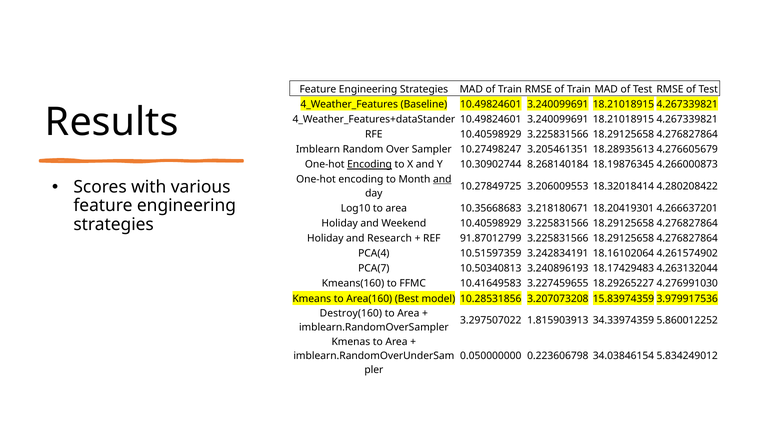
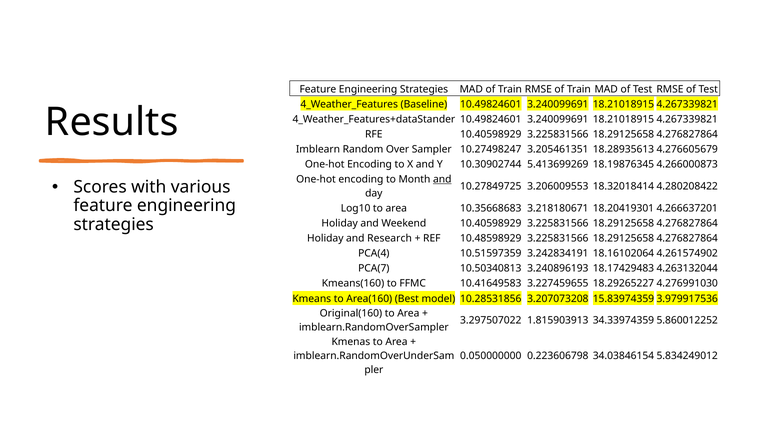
Encoding underline: present -> none (370, 165)
8.268140184: 8.268140184 -> 5.413699269 (558, 165)
91.87012799: 91.87012799 -> 10.48598929 (491, 238)
Destroy(160: Destroy(160 -> Original(160 (351, 313)
